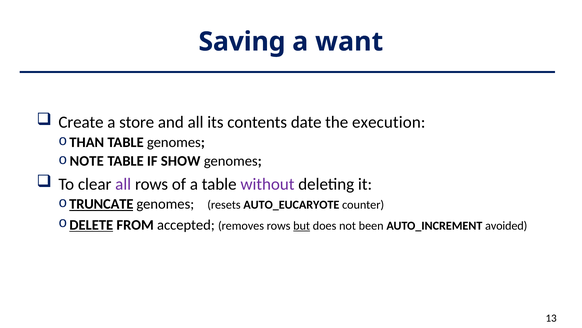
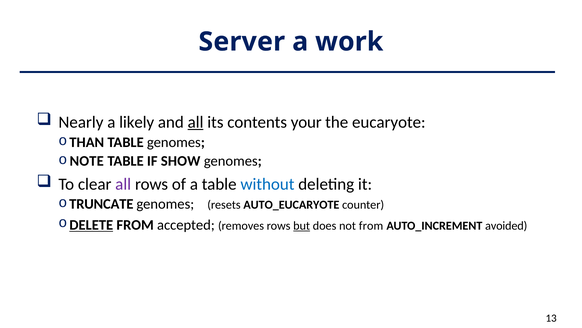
Saving: Saving -> Server (242, 42)
want: want -> work (349, 42)
Create: Create -> Nearly (81, 122)
store: store -> likely (137, 122)
all underline: none -> present (196, 122)
date: date -> your (306, 122)
execution: execution -> eucaryote (389, 122)
without colour: purple -> blue (267, 184)
TRUNCATE underline: present -> none (101, 204)
not been: been -> from (371, 225)
